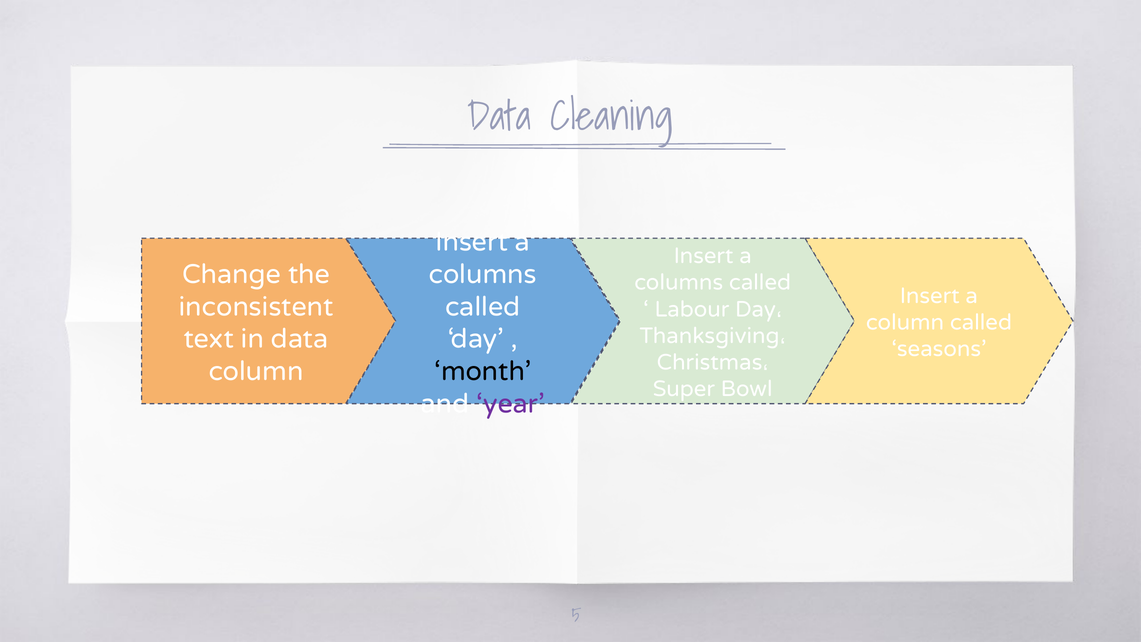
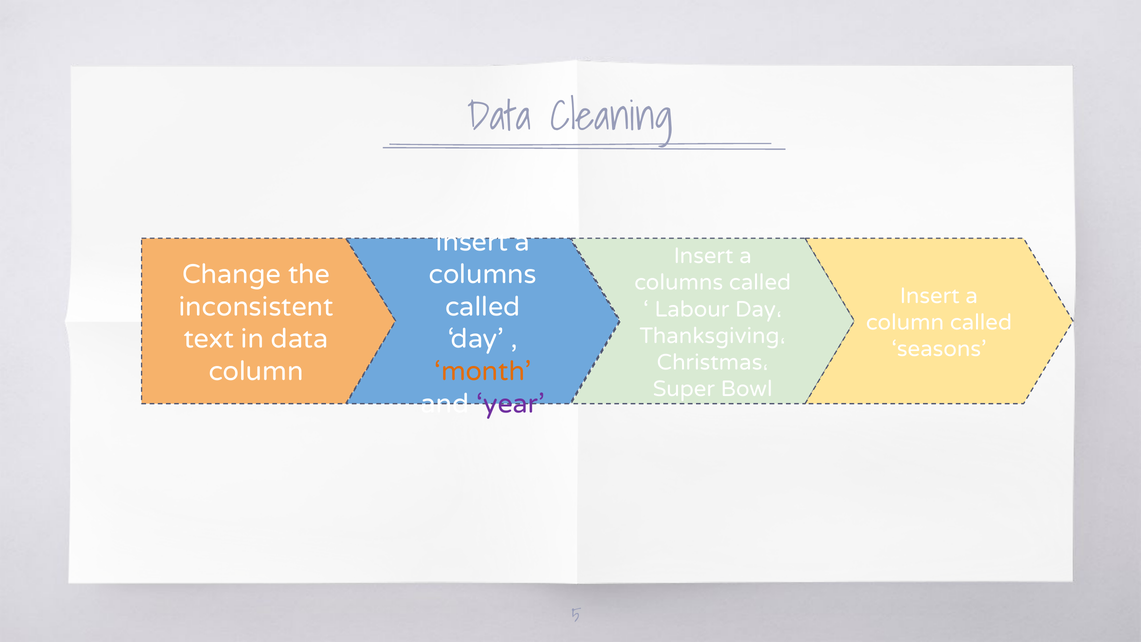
month colour: black -> orange (483, 371)
